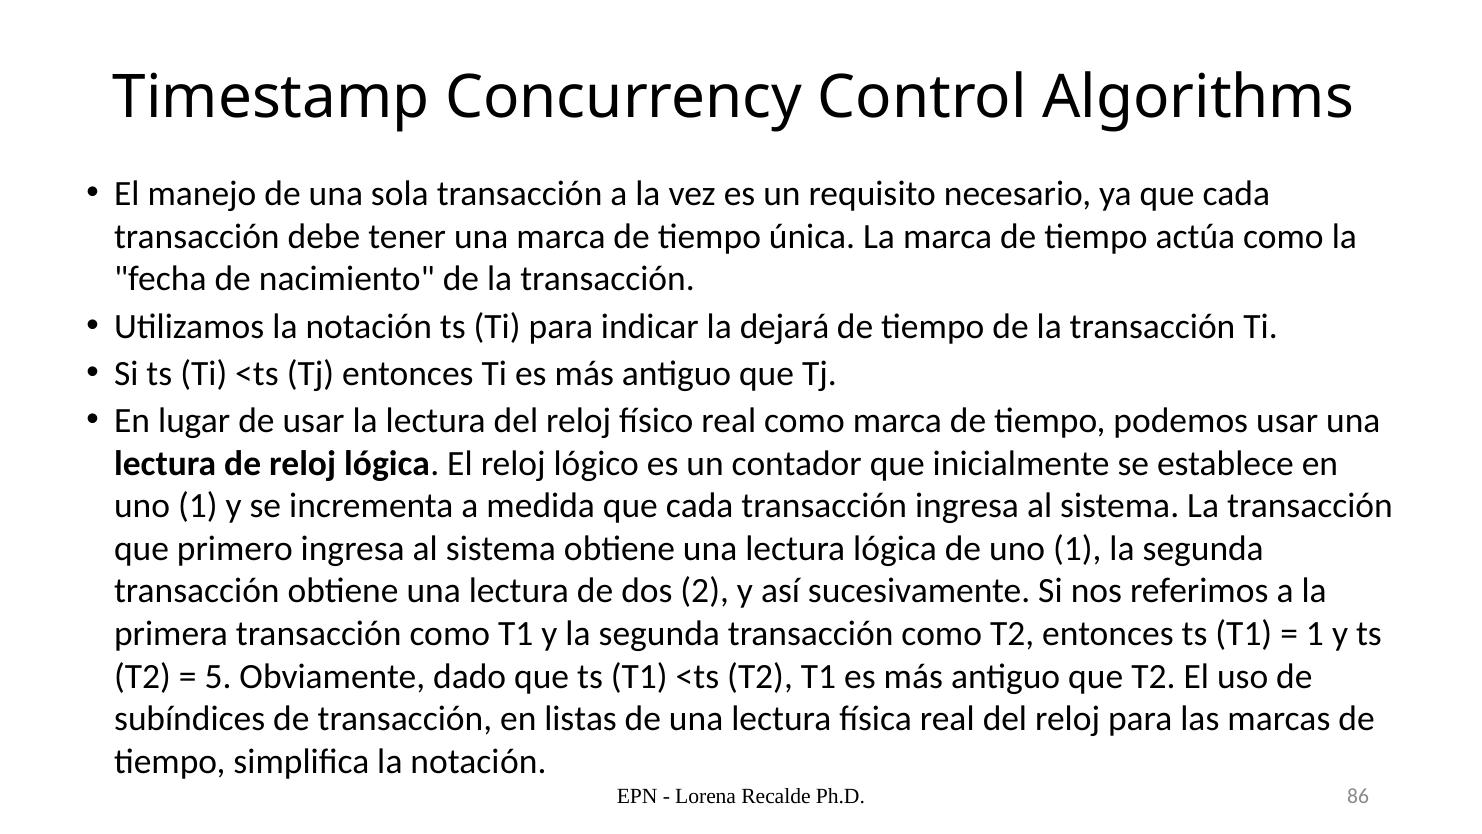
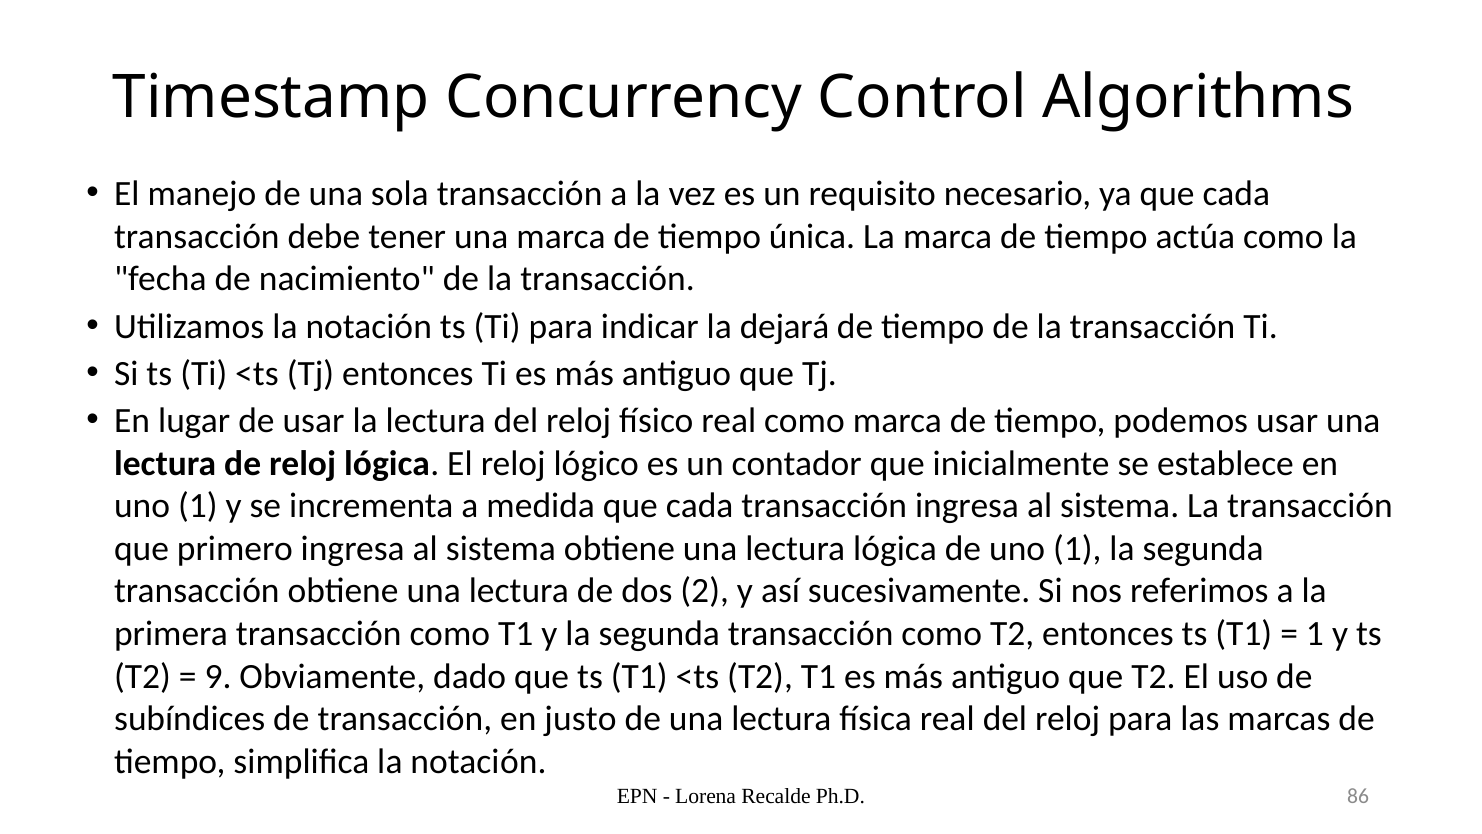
5: 5 -> 9 (218, 676)
listas: listas -> justo (580, 719)
